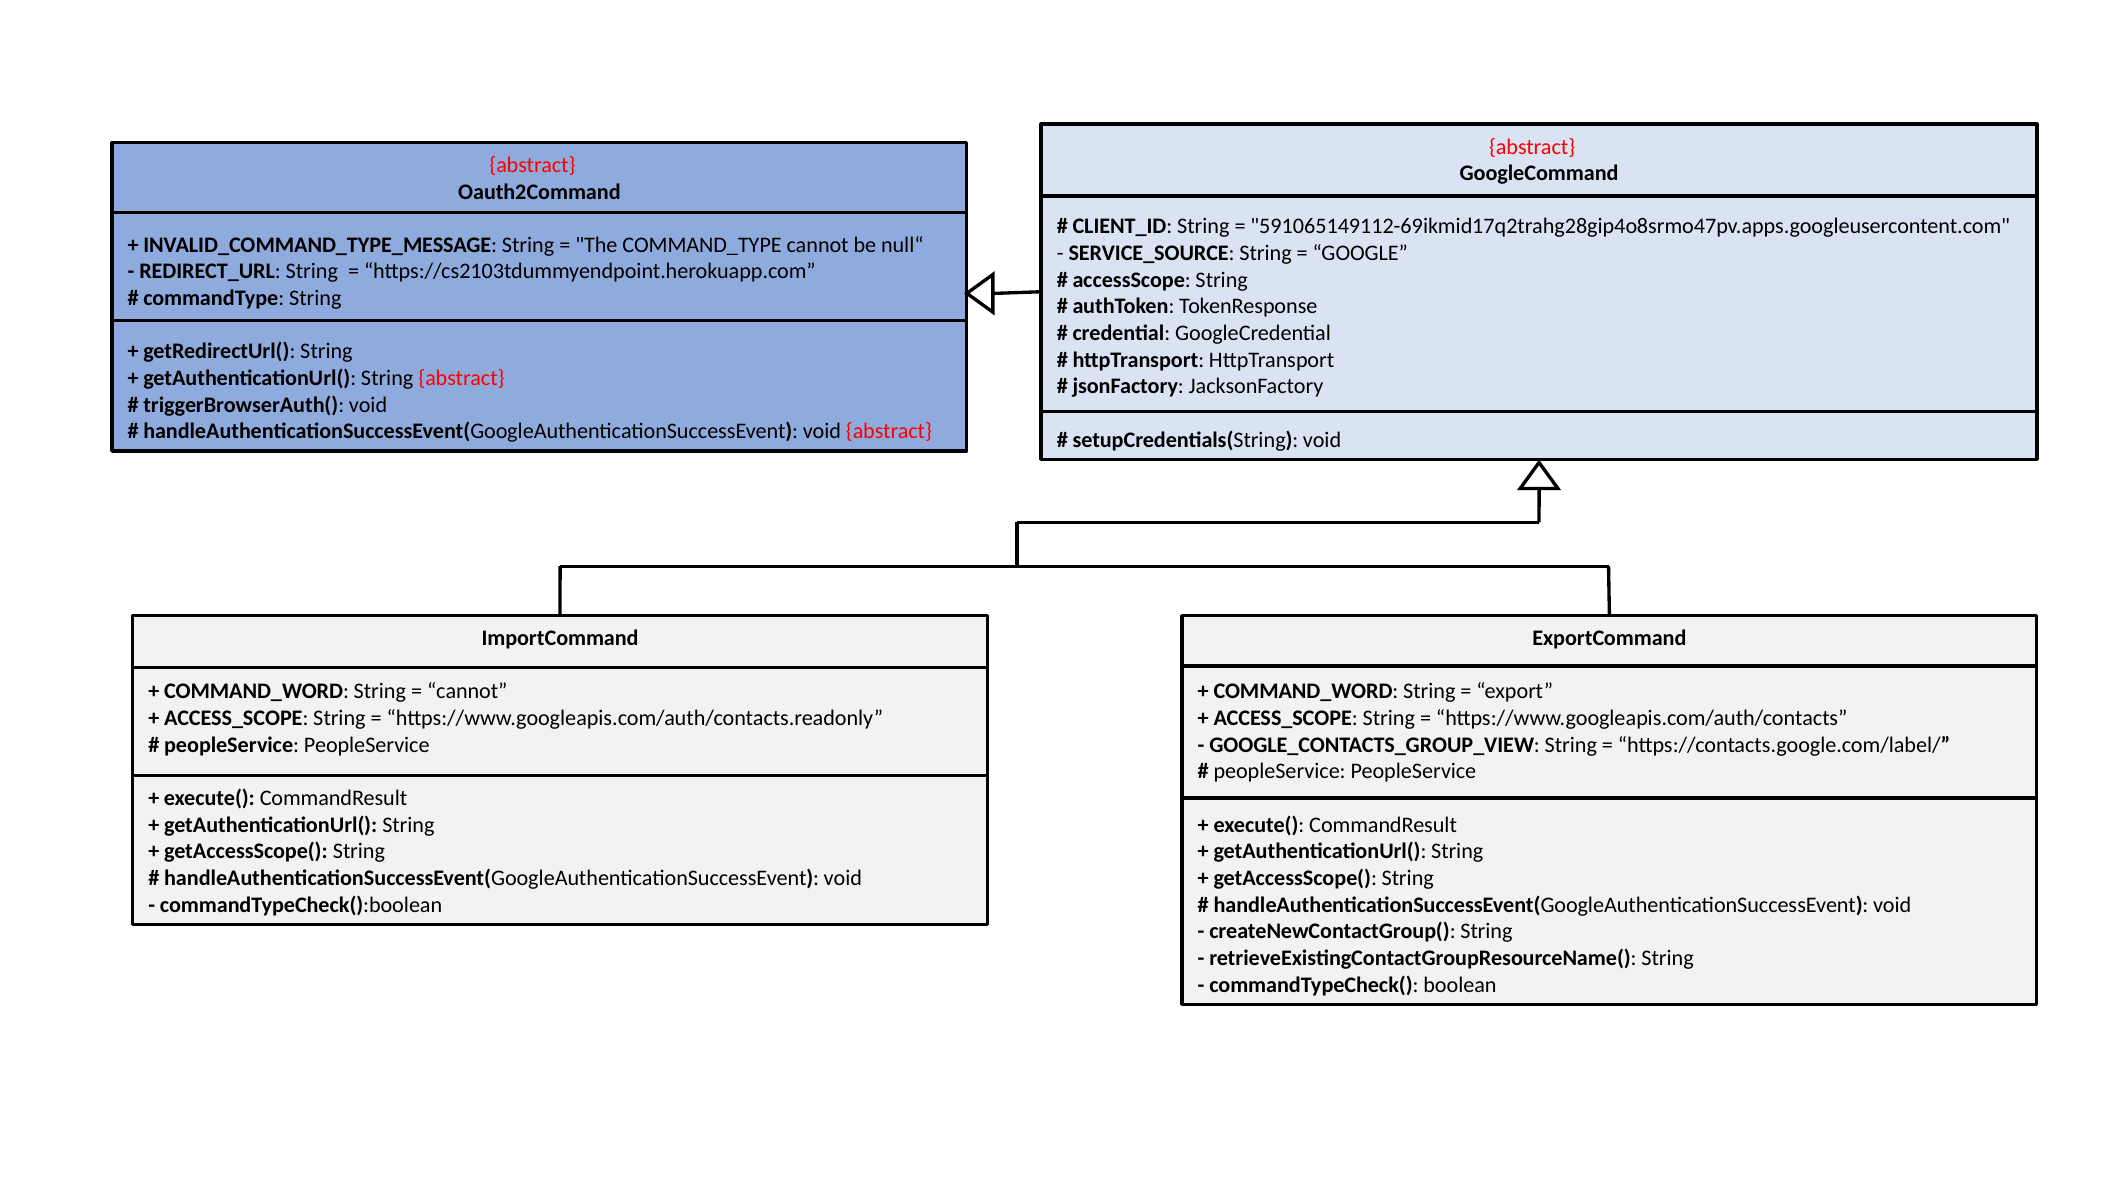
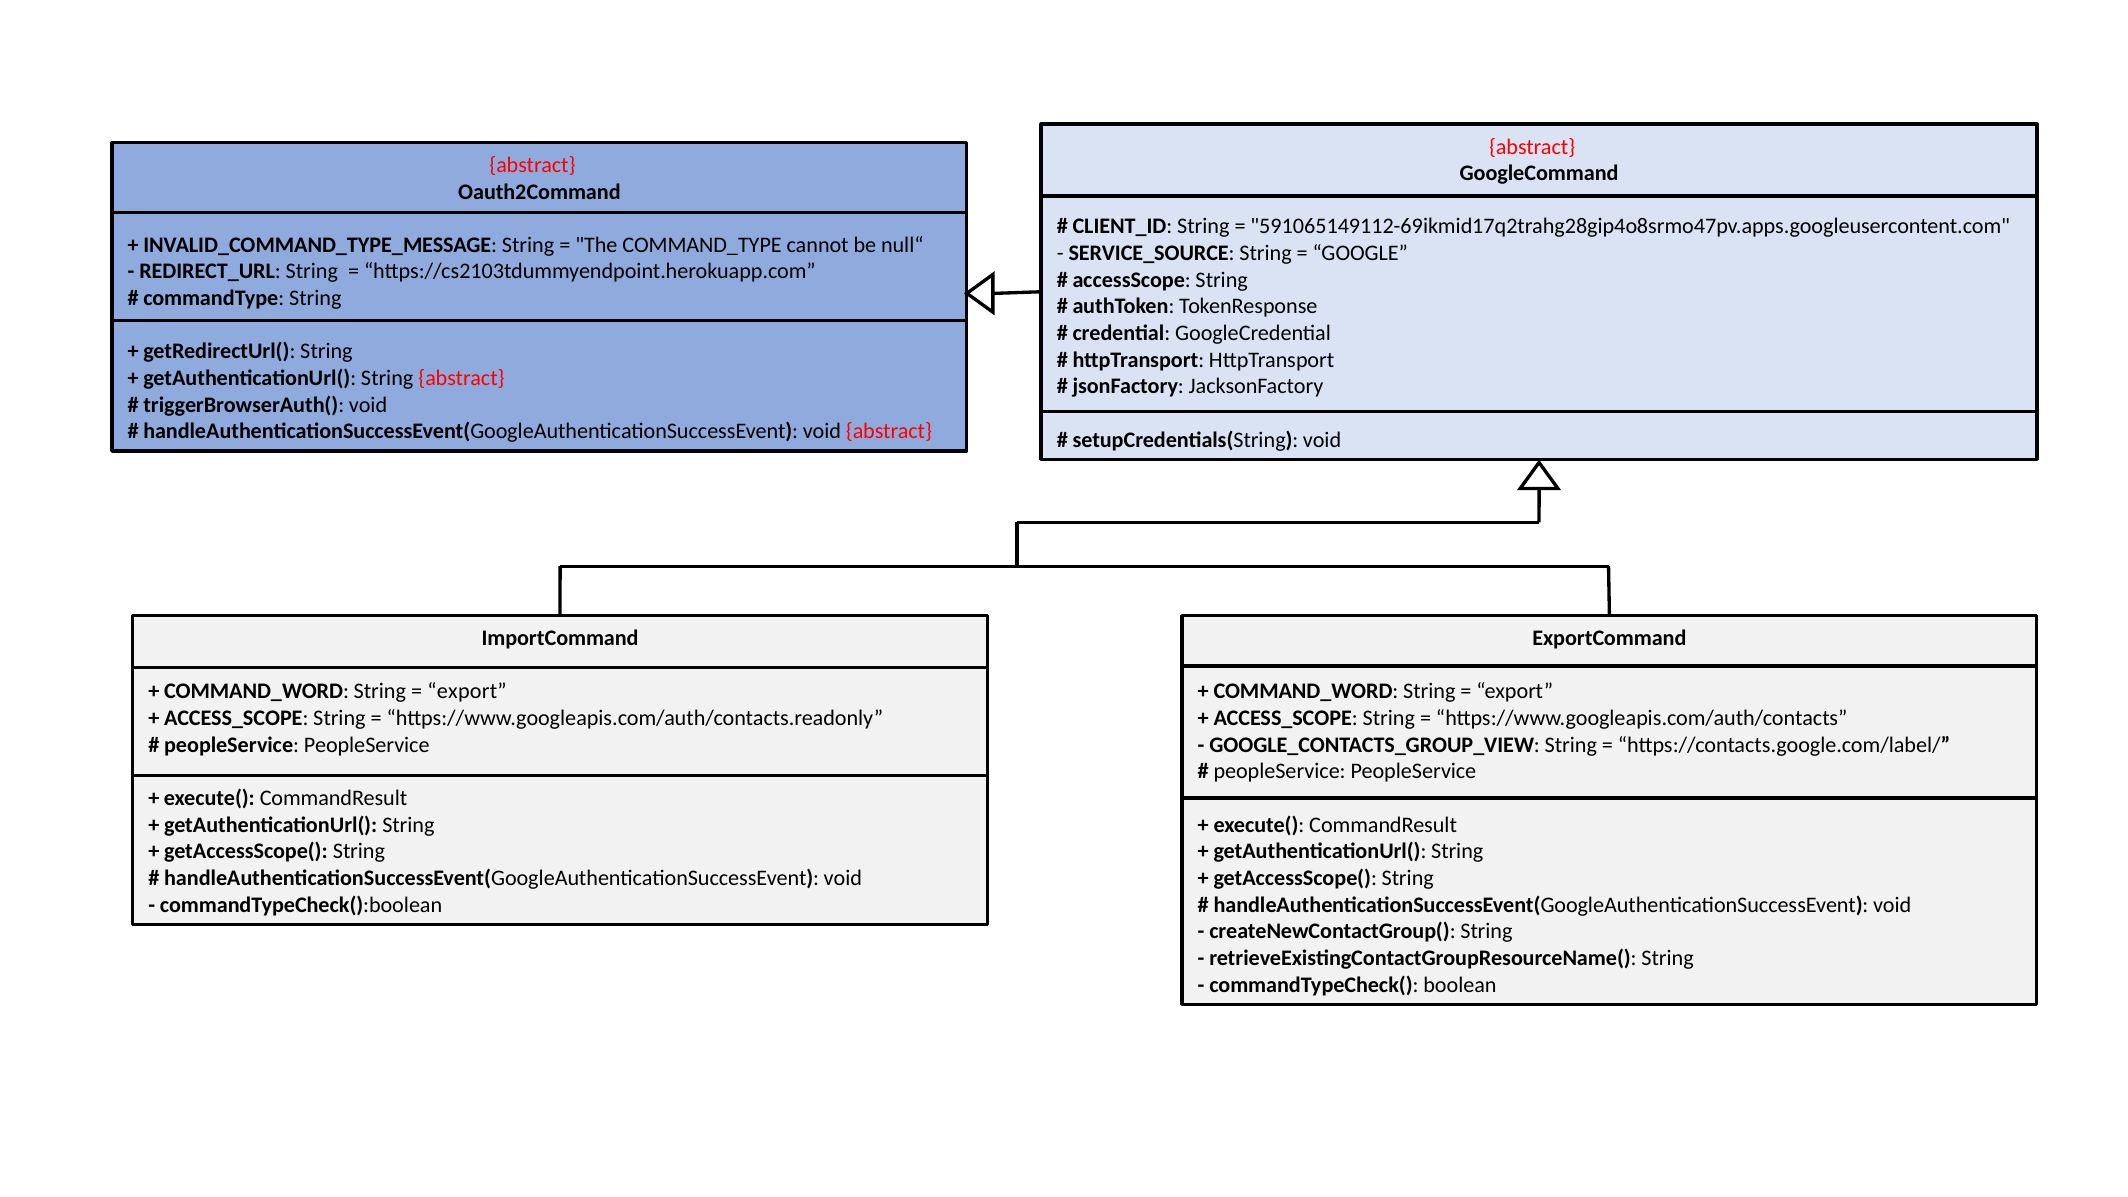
cannot: cannot -> export (467, 692)
